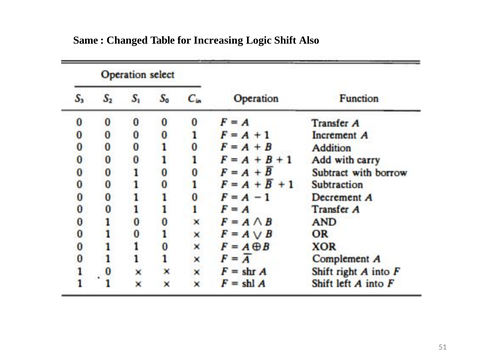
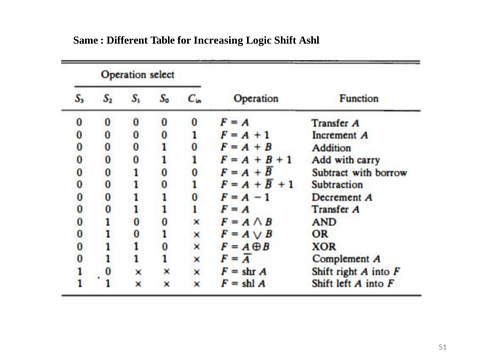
Changed: Changed -> Different (127, 40)
Also: Also -> Ashl (309, 40)
